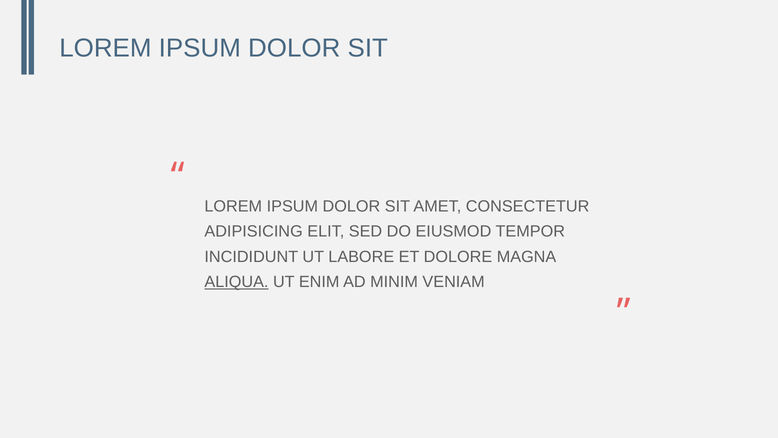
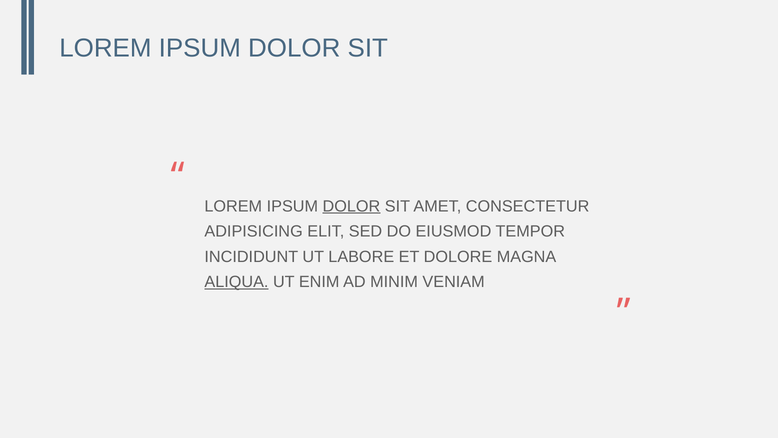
DOLOR underline: none -> present (351, 206)
